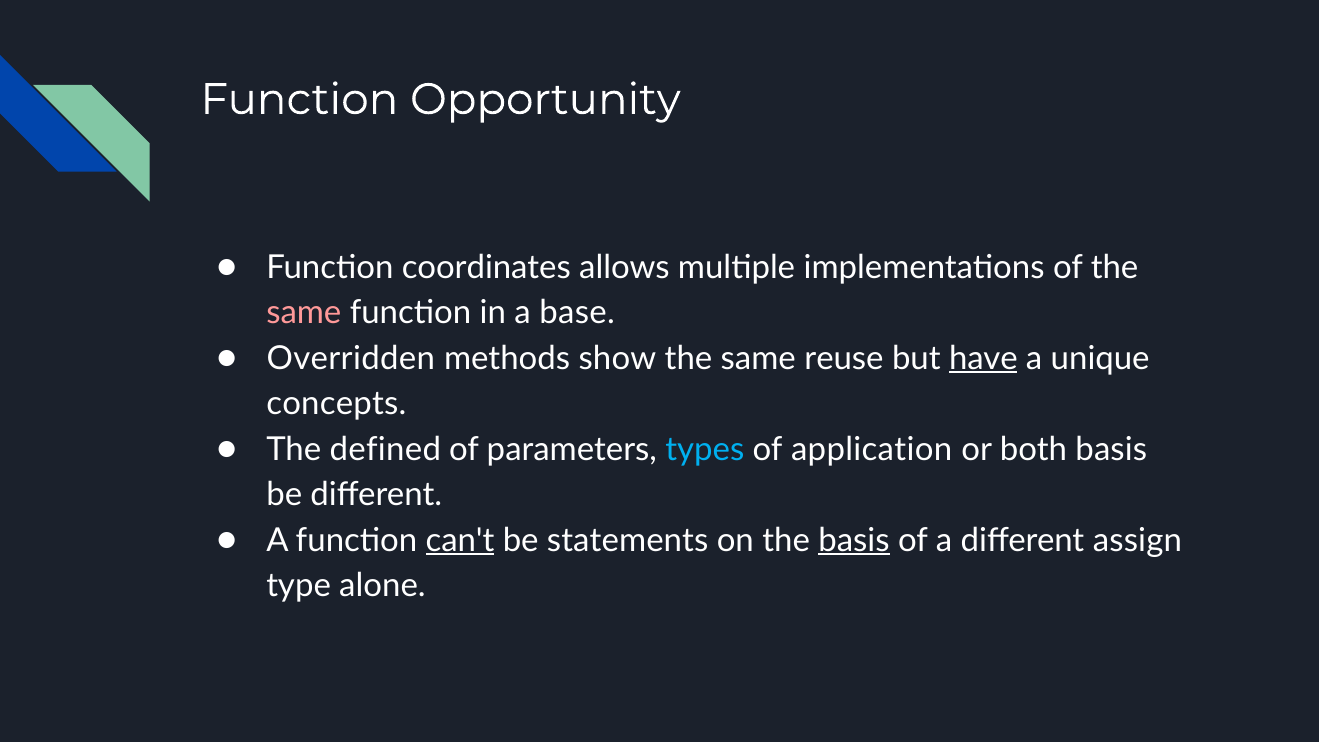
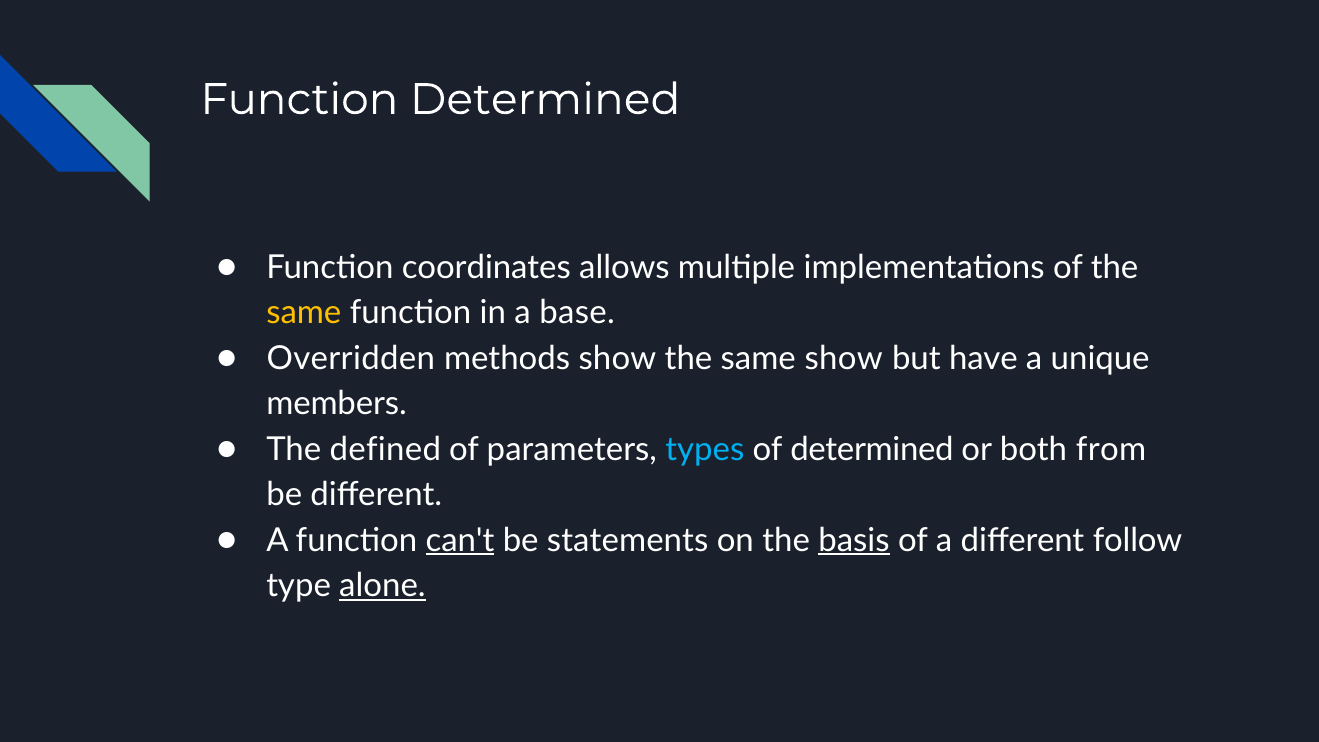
Function Opportunity: Opportunity -> Determined (545, 99)
same colour: pink -> yellow (304, 313)
same reuse: reuse -> show (844, 358)
have underline: present -> none (983, 358)
concepts: concepts -> members (337, 404)
of application: application -> determined (872, 449)
both basis: basis -> from (1111, 449)
assign: assign -> follow (1138, 540)
alone underline: none -> present (382, 586)
